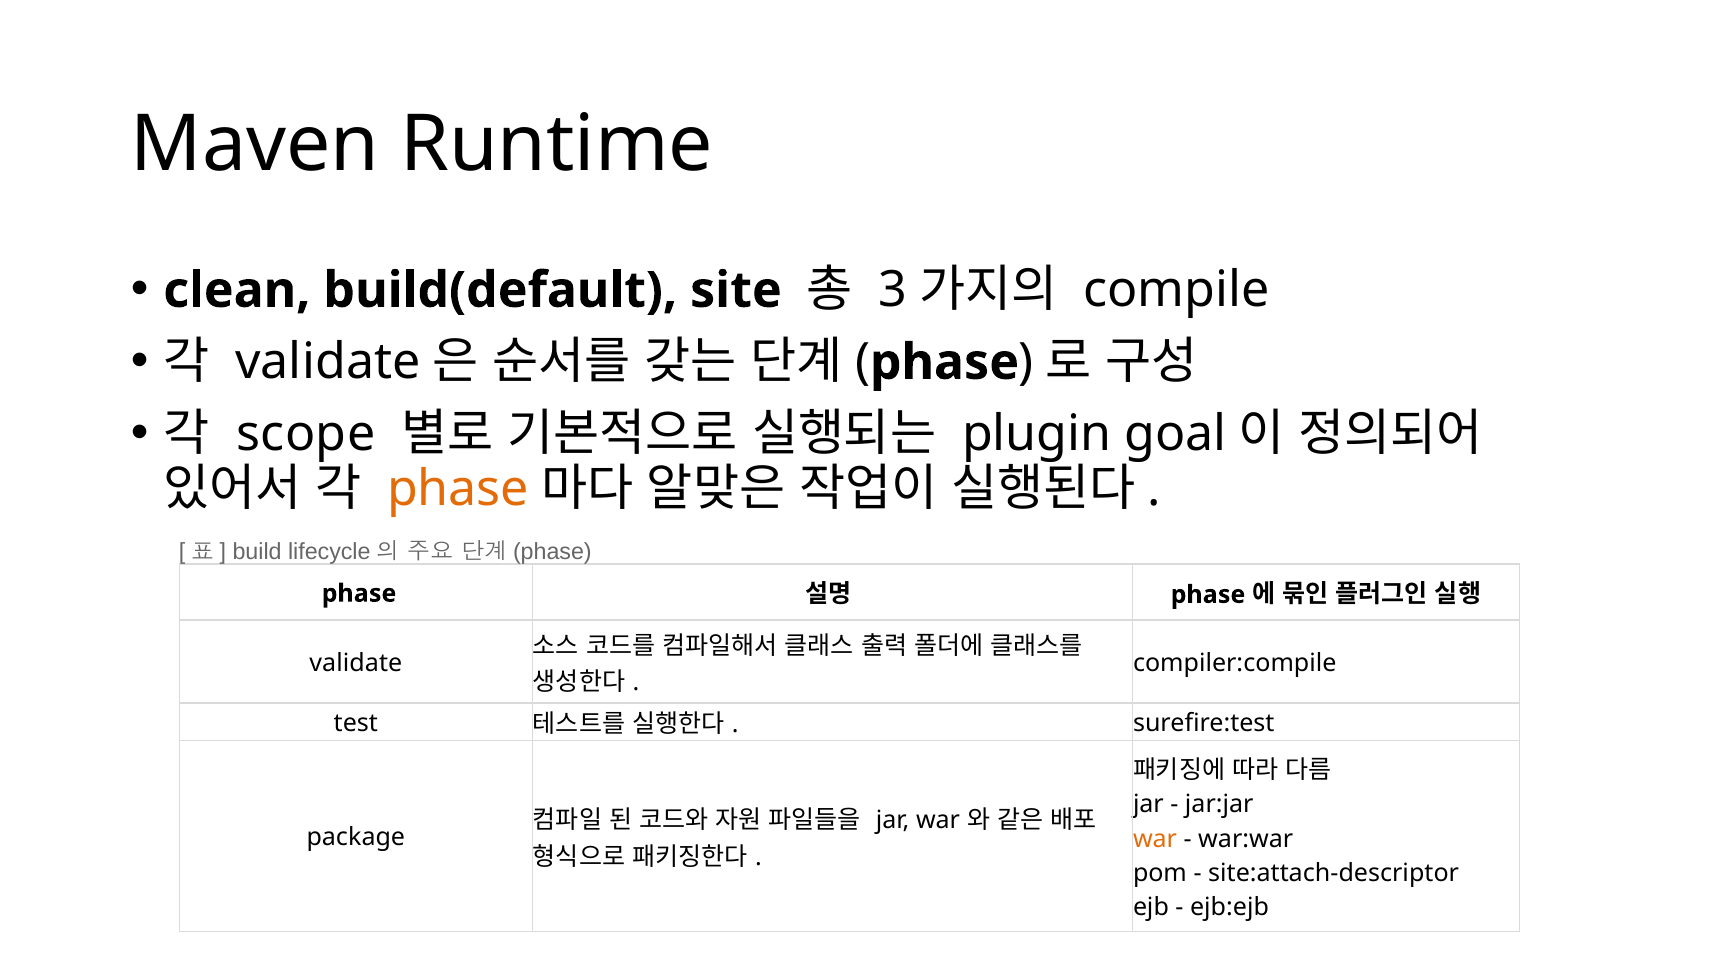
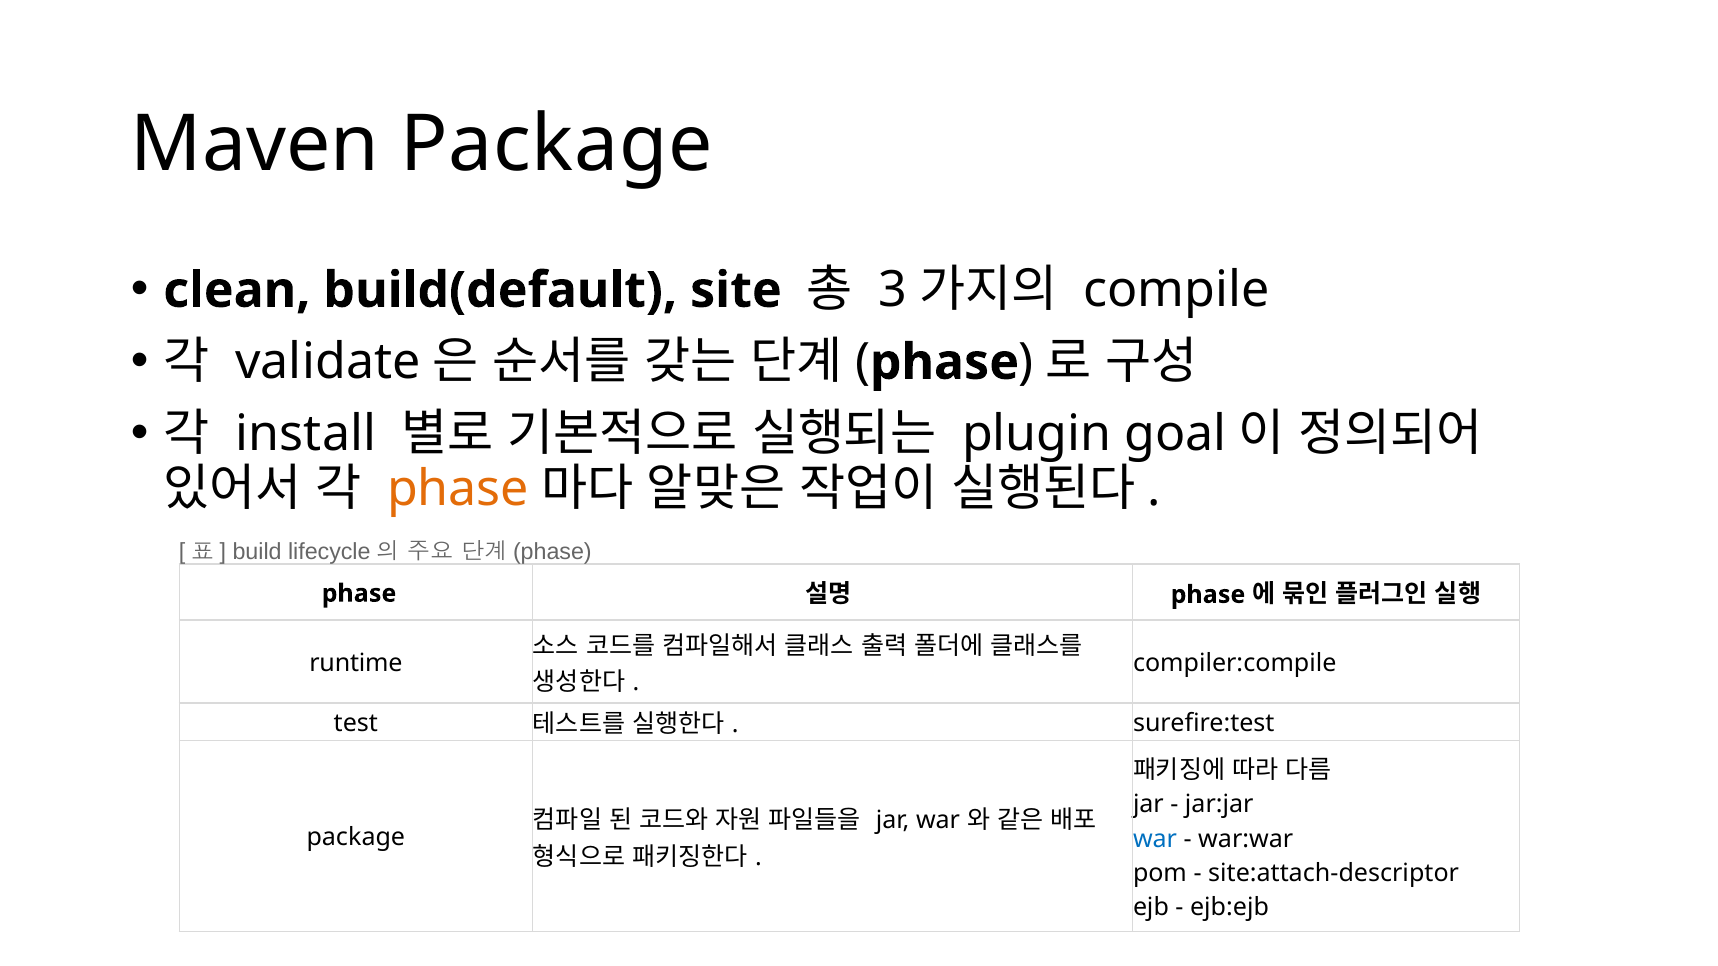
Maven Runtime: Runtime -> Package (556, 144)
scope: scope -> install (306, 435)
validate: validate -> runtime (356, 663)
war colour: orange -> blue (1155, 839)
